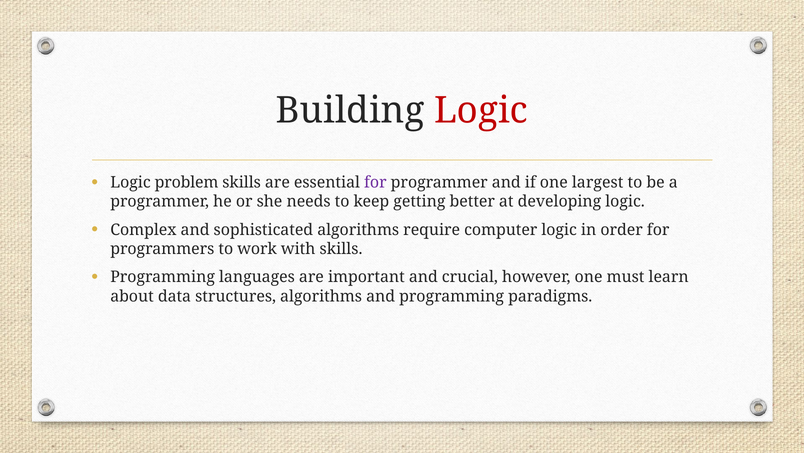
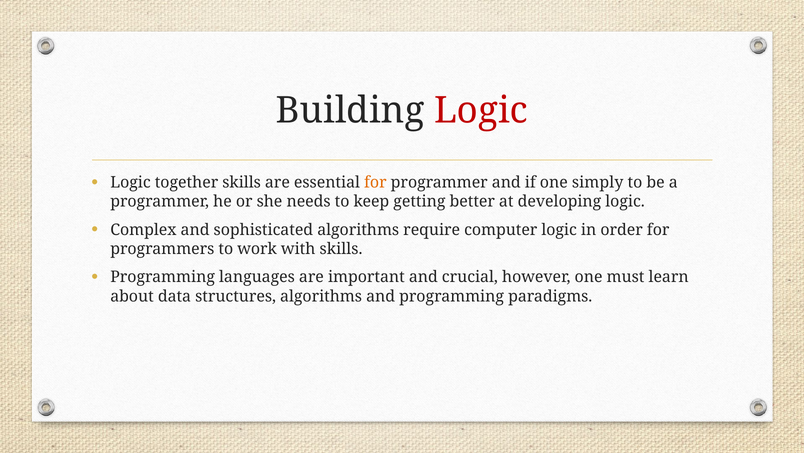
problem: problem -> together (187, 182)
for colour: purple -> orange (375, 182)
largest: largest -> simply (598, 182)
